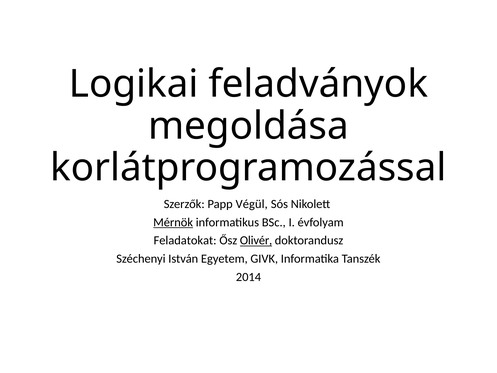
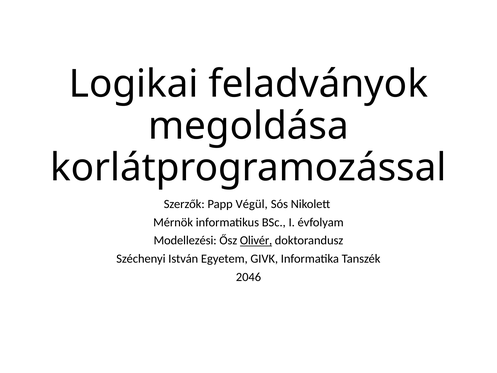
Mérnök underline: present -> none (173, 222)
Feladatokat: Feladatokat -> Modellezési (185, 240)
2014: 2014 -> 2046 (248, 277)
